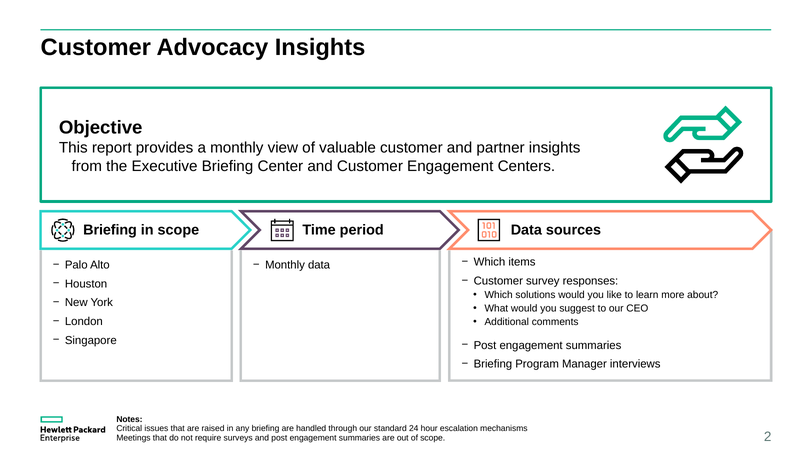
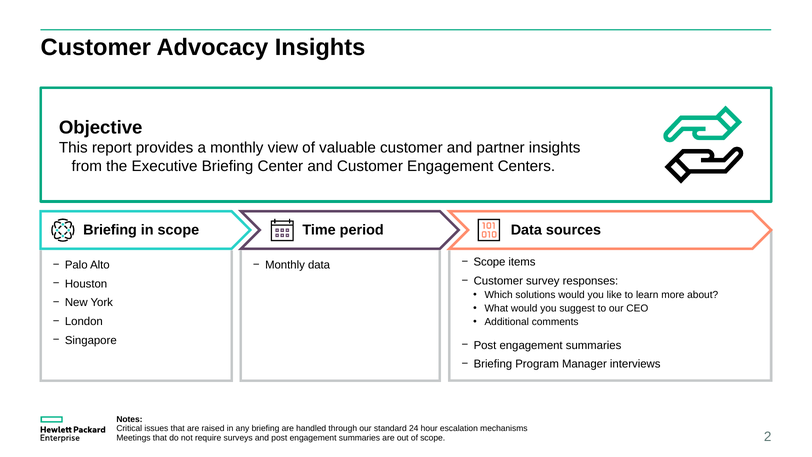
Which: Which -> Scope (490, 262)
